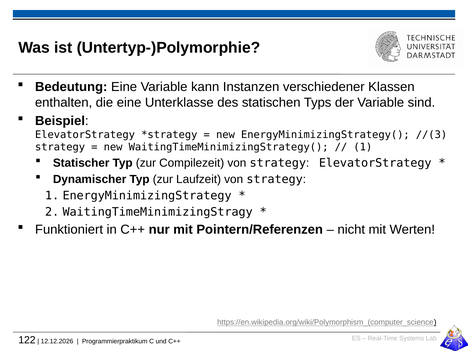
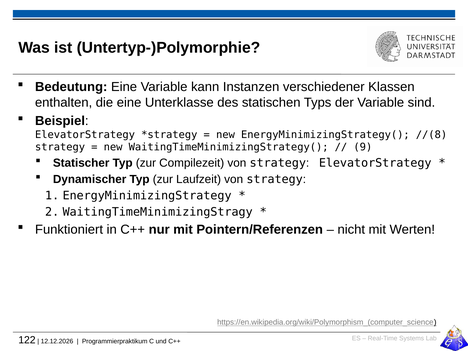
//(3: //(3 -> //(8 (432, 135)
1: 1 -> 9 (363, 147)
